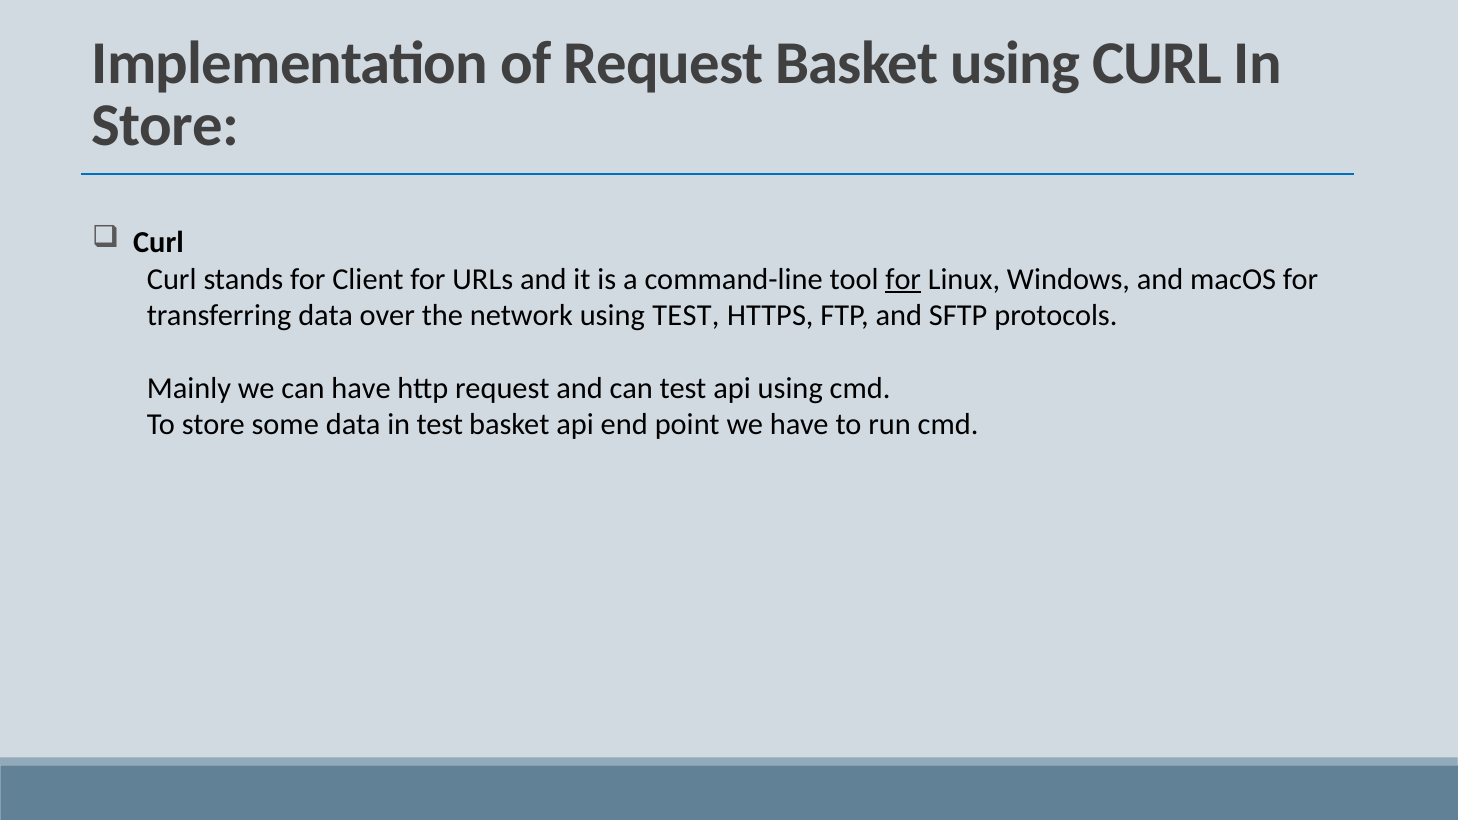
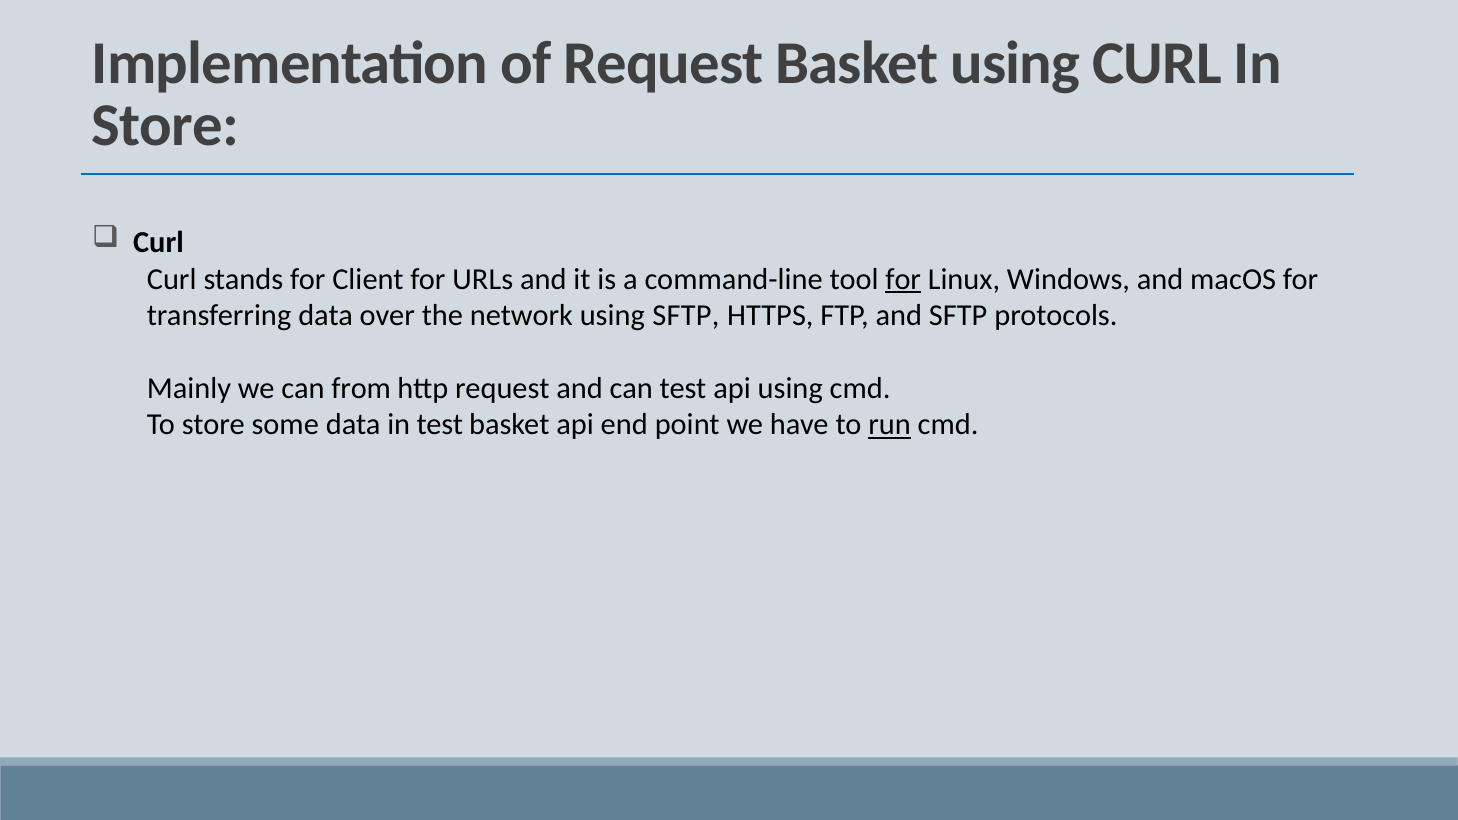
using TEST: TEST -> SFTP (686, 315)
can have: have -> from (361, 388)
run underline: none -> present (890, 425)
